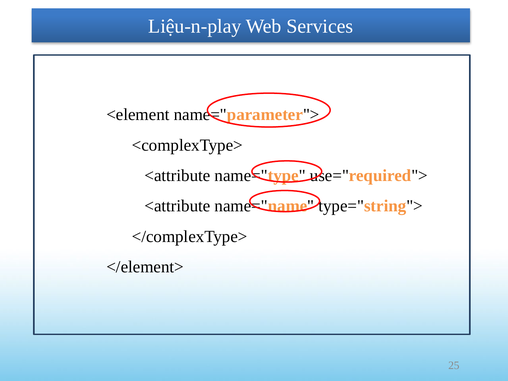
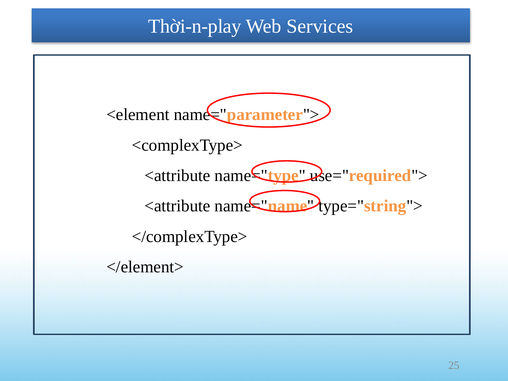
Liệu-n-play: Liệu-n-play -> Thời-n-play (195, 26)
